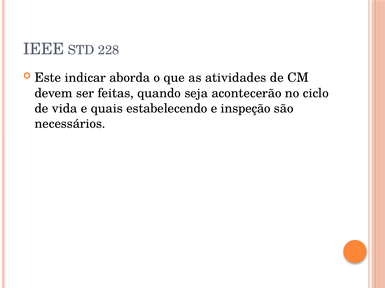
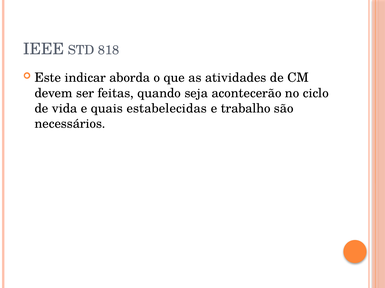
228: 228 -> 818 (109, 50)
estabelecendo: estabelecendo -> estabelecidas (167, 109)
inspeção: inspeção -> trabalho (246, 109)
